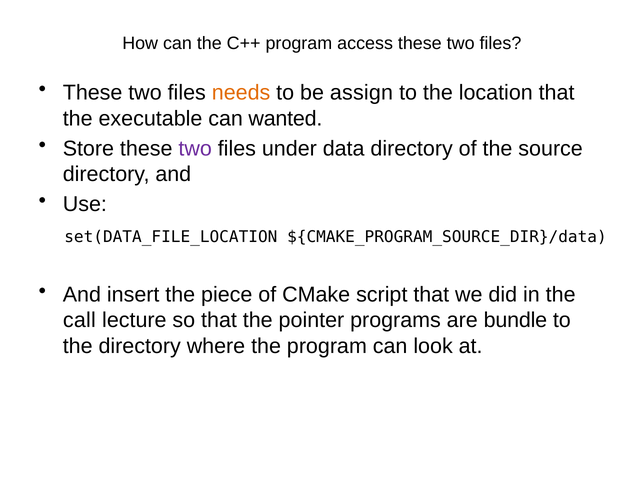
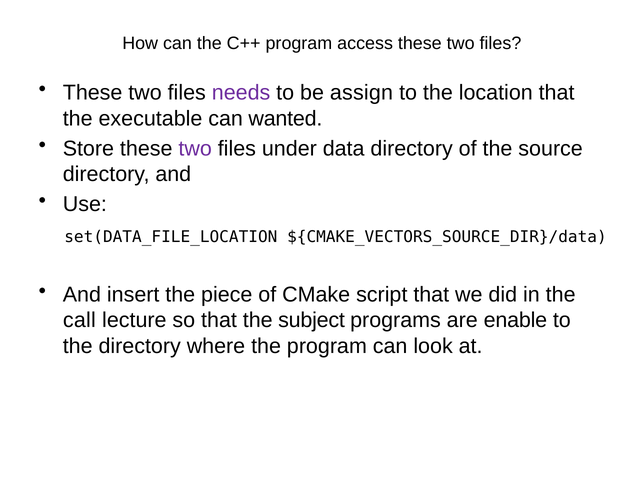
needs colour: orange -> purple (241, 93)
${CMAKE_PROGRAM_SOURCE_DIR}/data: ${CMAKE_PROGRAM_SOURCE_DIR}/data -> ${CMAKE_VECTORS_SOURCE_DIR}/data (447, 237)
pointer: pointer -> subject (312, 320)
bundle: bundle -> enable (515, 320)
